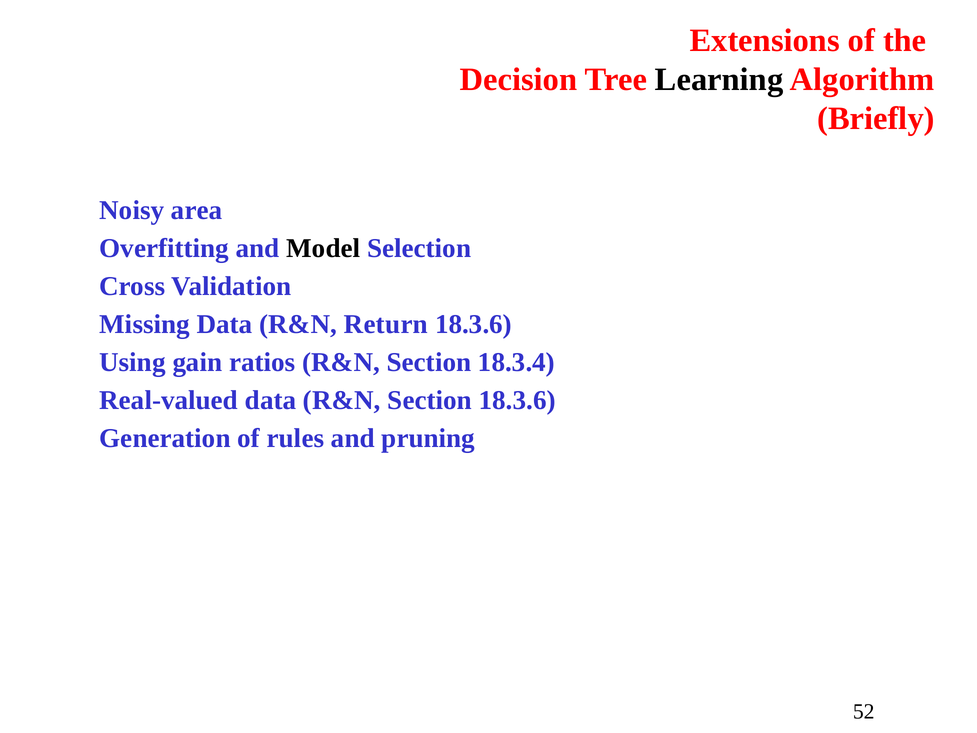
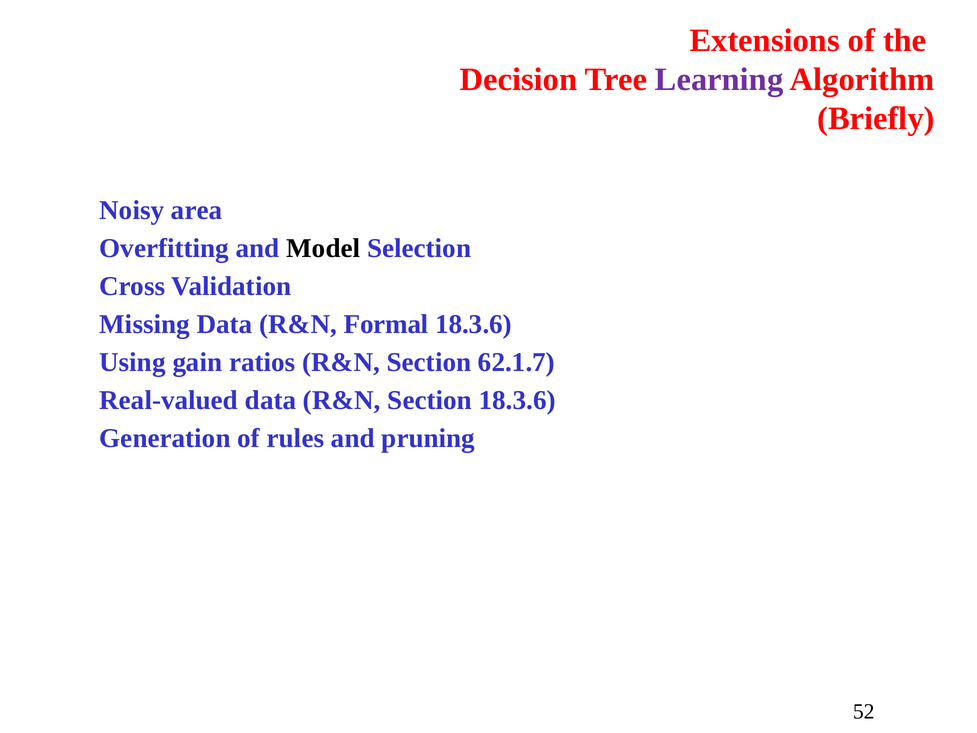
Learning colour: black -> purple (719, 80)
Return: Return -> Formal (386, 324)
18.3.4: 18.3.4 -> 62.1.7 (517, 362)
